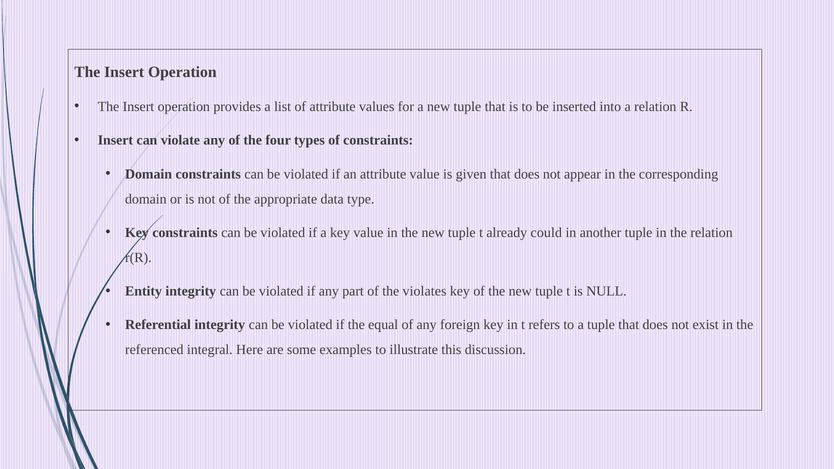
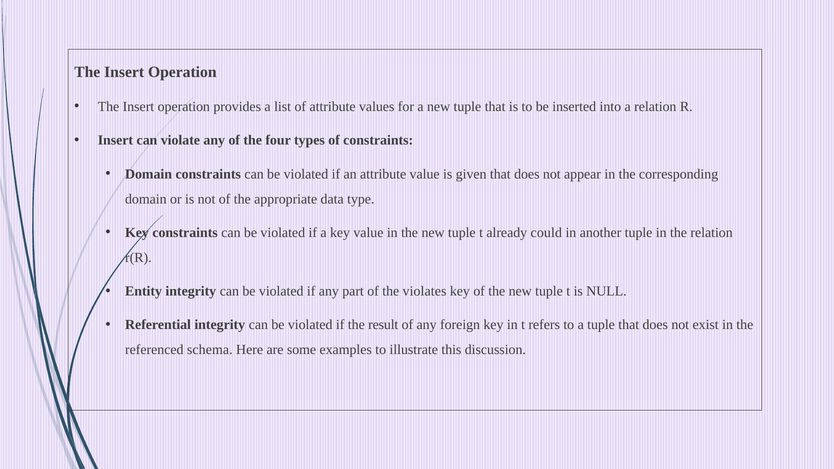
equal: equal -> result (383, 325)
integral: integral -> schema (210, 350)
